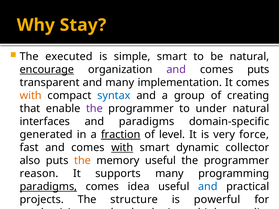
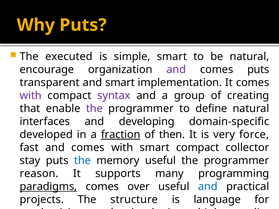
Why Stay: Stay -> Puts (83, 25)
encourage underline: present -> none (47, 70)
and many: many -> smart (120, 83)
with colour: orange -> purple (31, 96)
syntax colour: blue -> purple (114, 96)
under: under -> define (211, 109)
interfaces and paradigms: paradigms -> developing (147, 122)
generated: generated -> developed (46, 135)
level: level -> then (172, 135)
with underline: present -> none (122, 148)
smart dynamic: dynamic -> compact (198, 148)
also: also -> stay (30, 161)
the colour: orange -> blue (82, 161)
idea: idea -> over (139, 187)
powerful: powerful -> language (217, 200)
